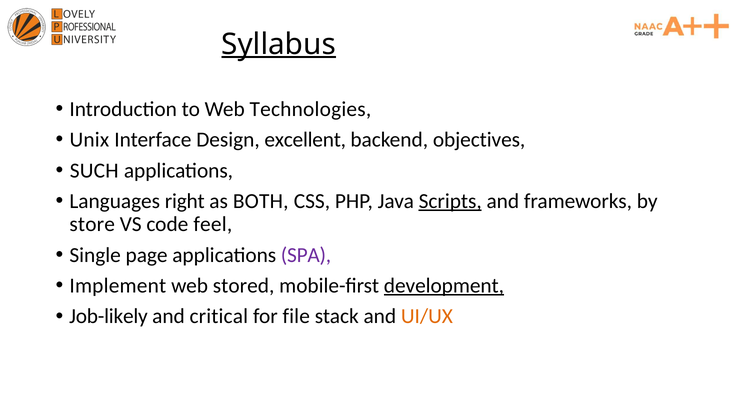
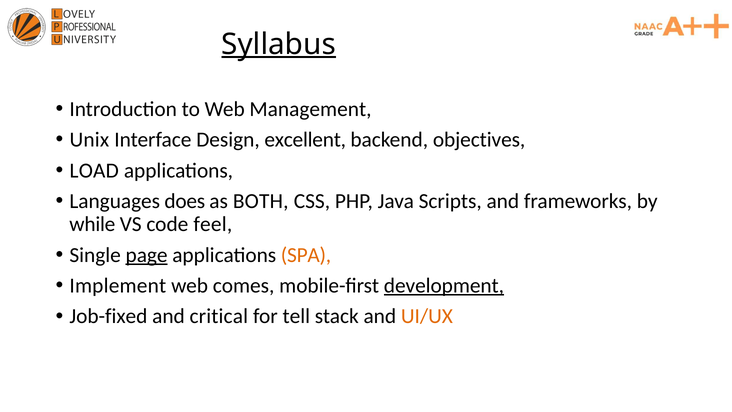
Technologies: Technologies -> Management (310, 109)
SUCH: SUCH -> LOAD (94, 170)
right: right -> does (185, 201)
Scripts underline: present -> none (450, 201)
store: store -> while (92, 224)
page underline: none -> present (147, 255)
SPA colour: purple -> orange (306, 255)
stored: stored -> comes (244, 285)
Job-likely: Job-likely -> Job-fixed (108, 316)
file: file -> tell (296, 316)
